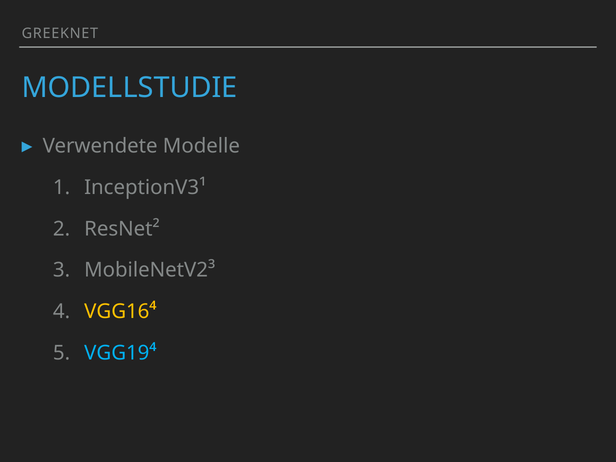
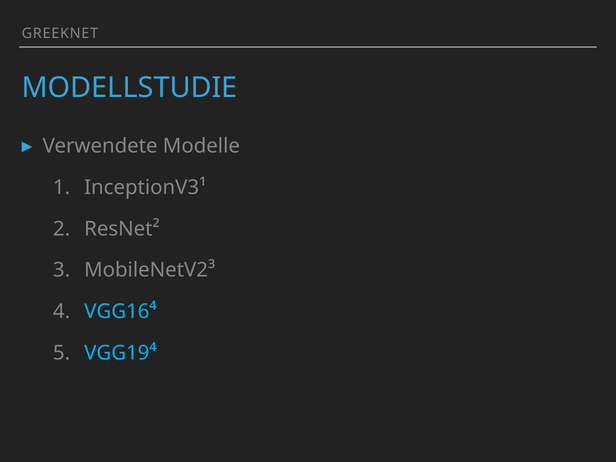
VGG16⁴ colour: yellow -> light blue (120, 312)
